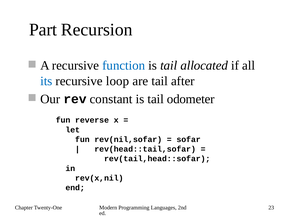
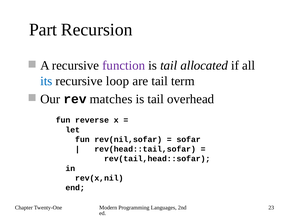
function colour: blue -> purple (124, 65)
after: after -> term (183, 81)
constant: constant -> matches (111, 99)
odometer: odometer -> overhead (191, 99)
